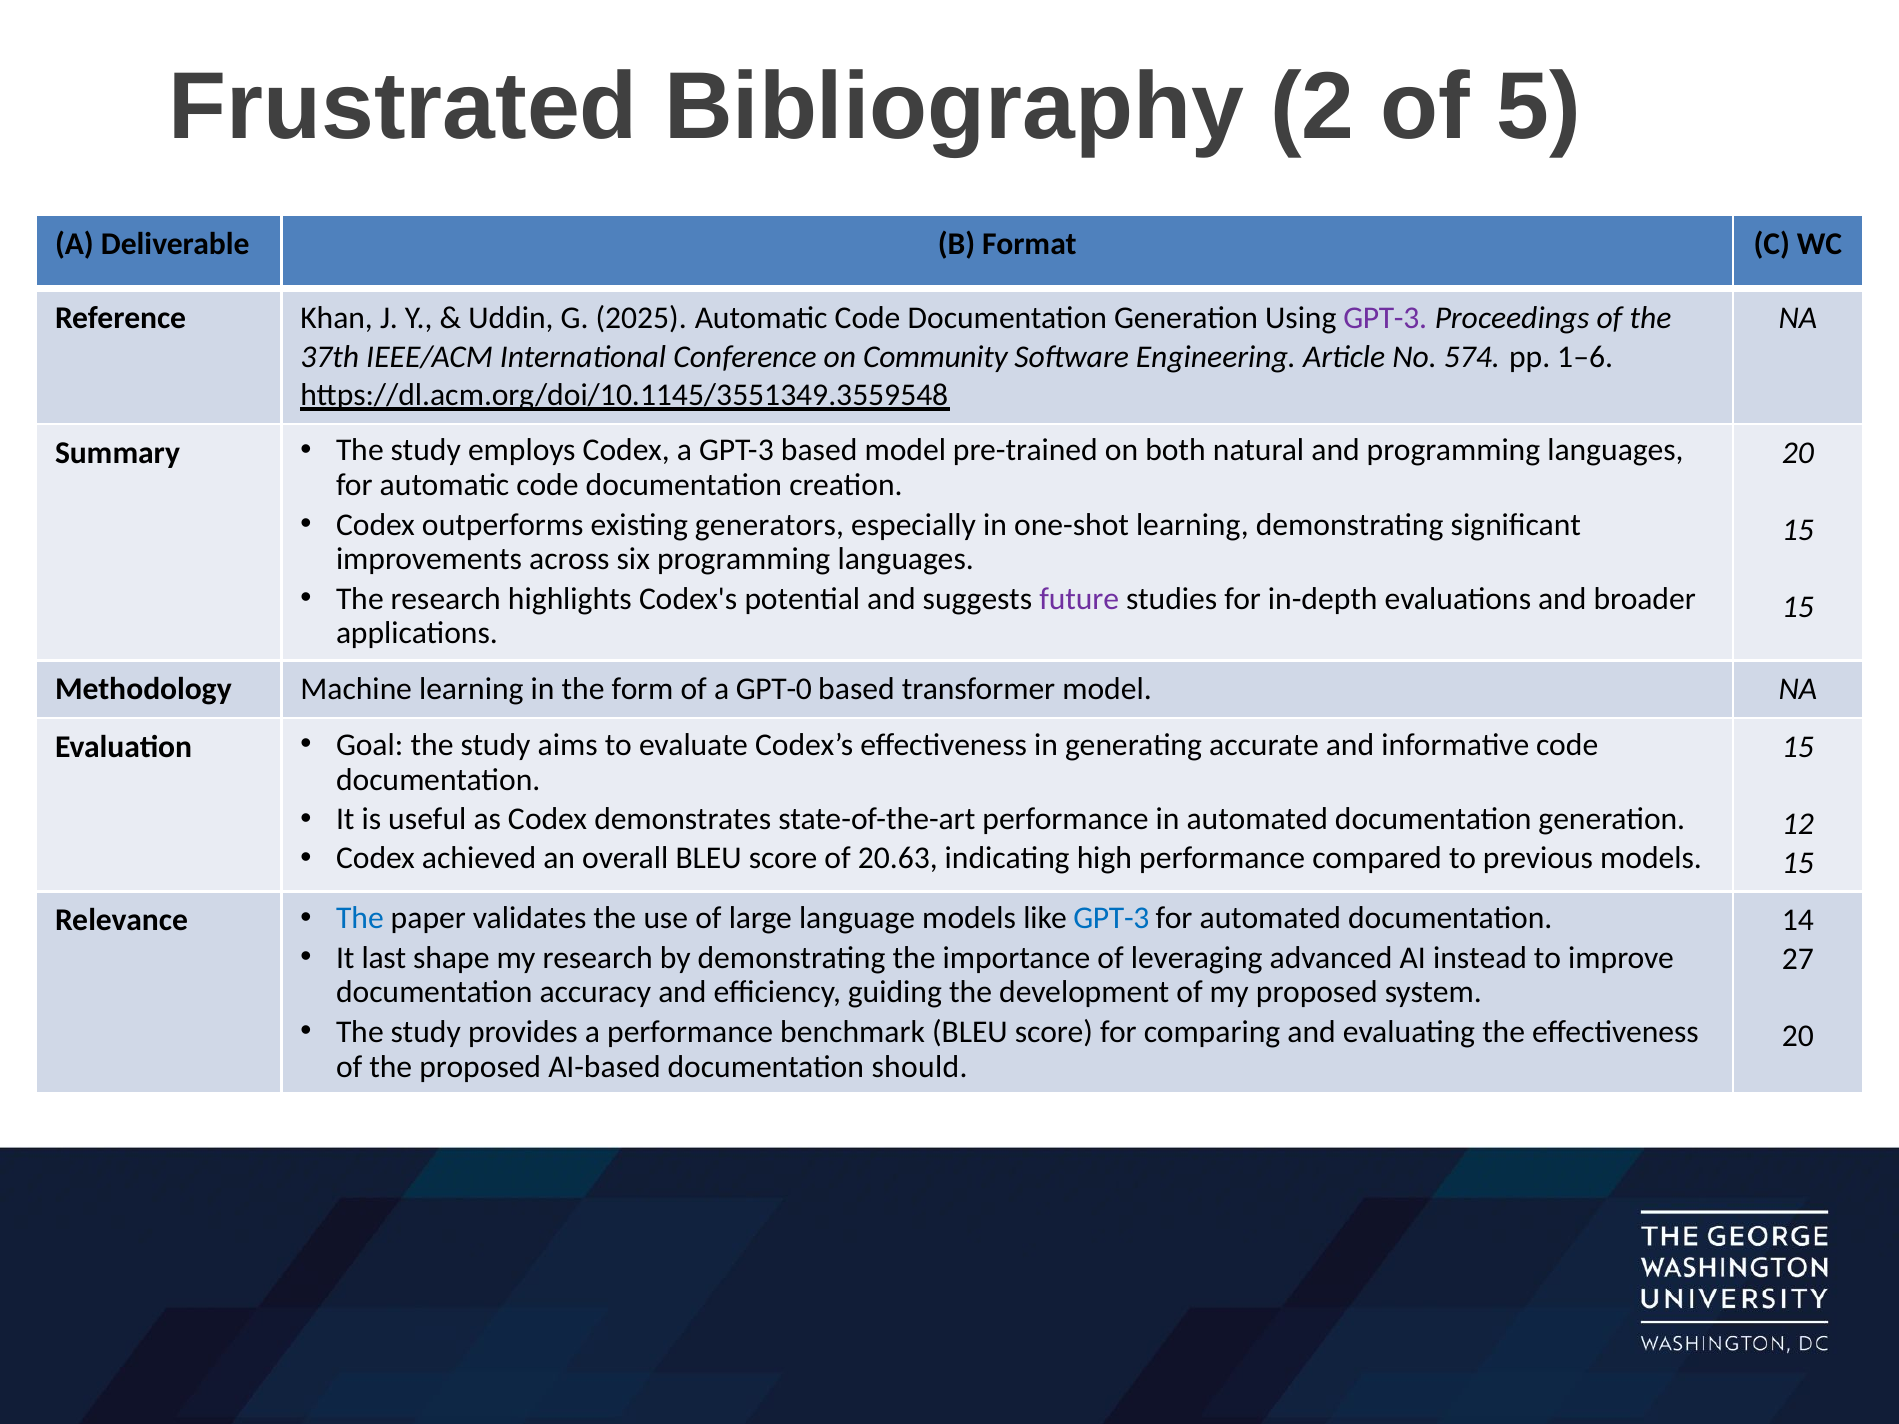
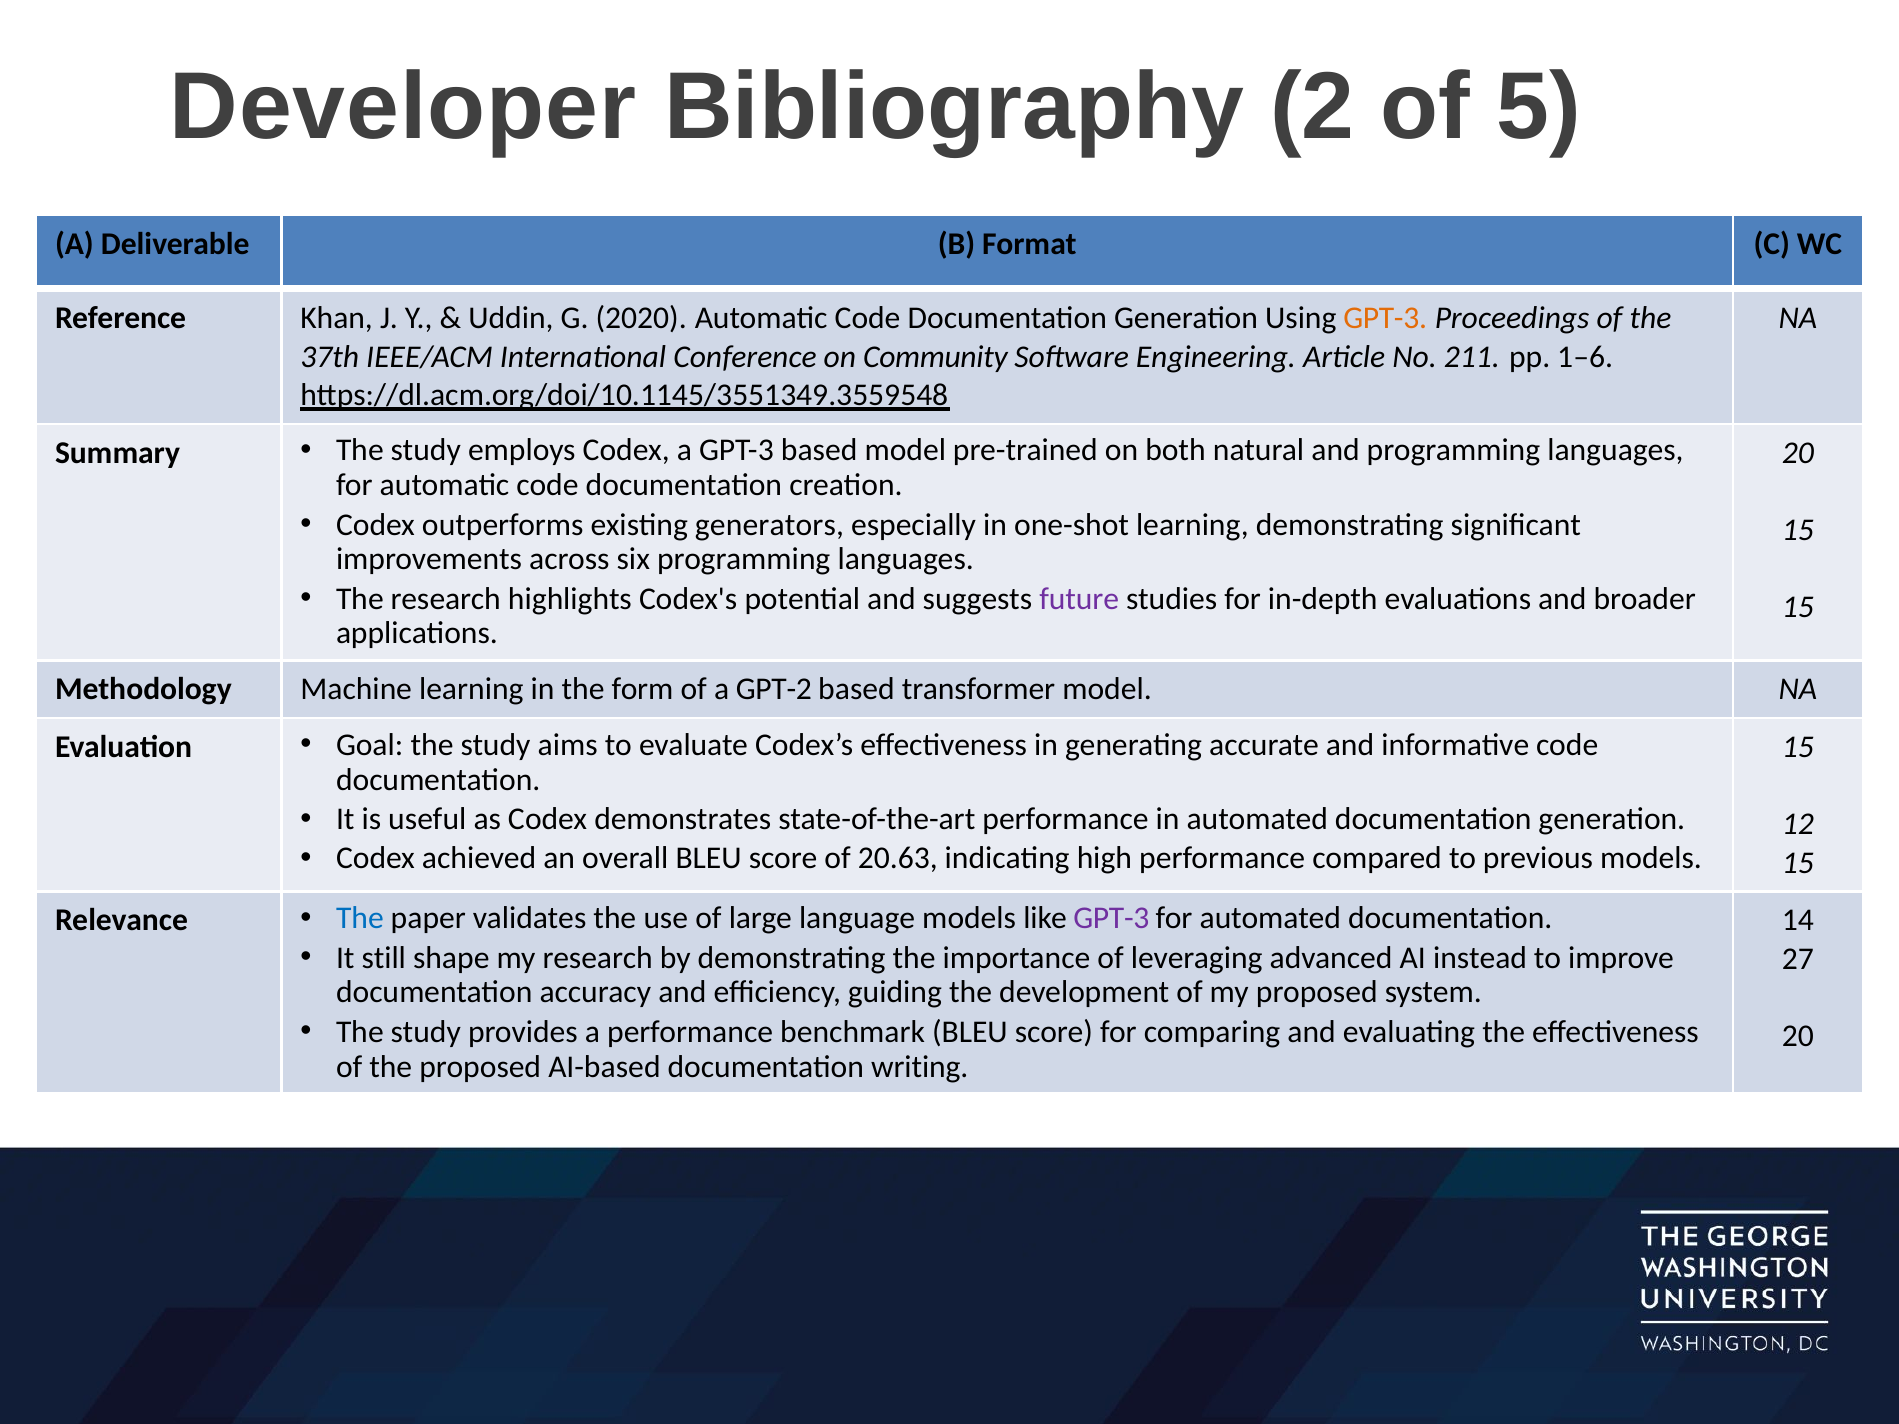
Frustrated: Frustrated -> Developer (403, 108)
2025: 2025 -> 2020 (641, 318)
GPT-3 colour: purple -> orange (1385, 318)
574: 574 -> 211 (1472, 357)
GPT-0: GPT-0 -> GPT-2 (774, 690)
GPT-3 colour: blue -> purple (1111, 918)
last: last -> still (384, 958)
should: should -> writing (920, 1067)
